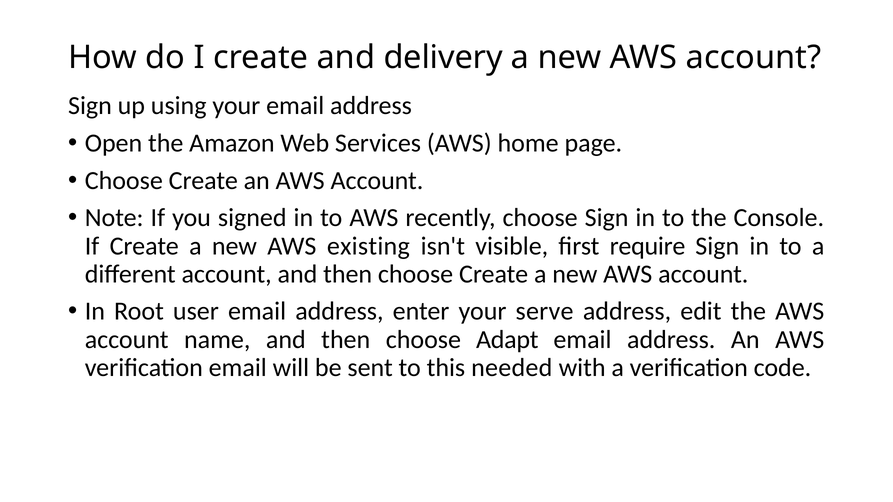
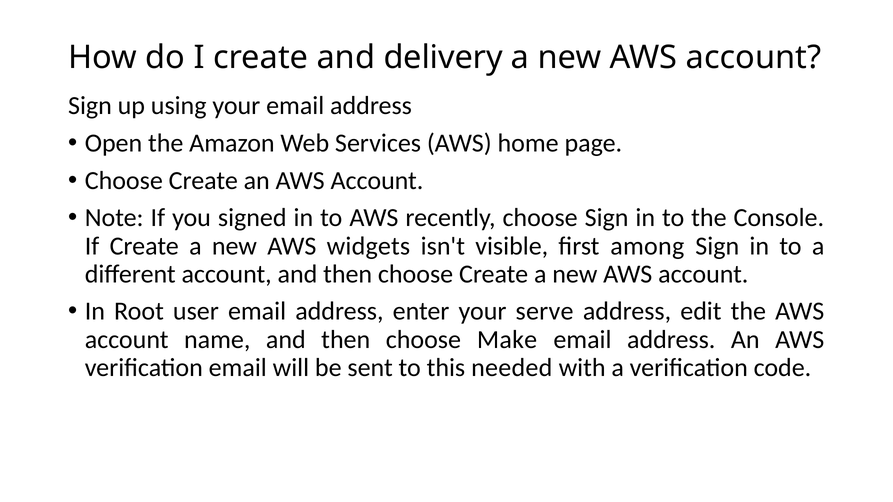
existing: existing -> widgets (368, 246)
require: require -> among (647, 246)
Adapt: Adapt -> Make (507, 340)
